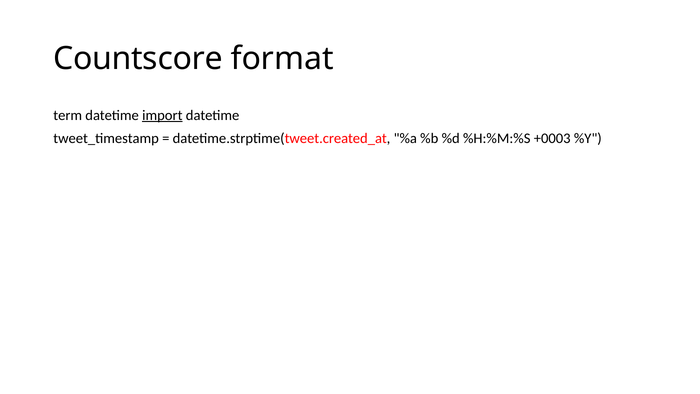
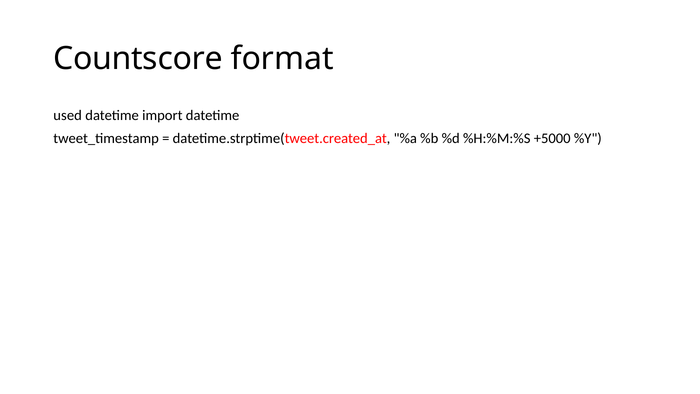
term: term -> used (68, 115)
import underline: present -> none (162, 115)
+0003: +0003 -> +5000 (552, 138)
